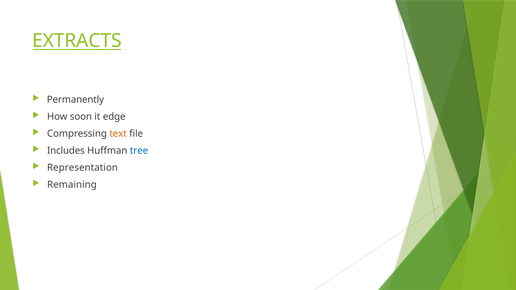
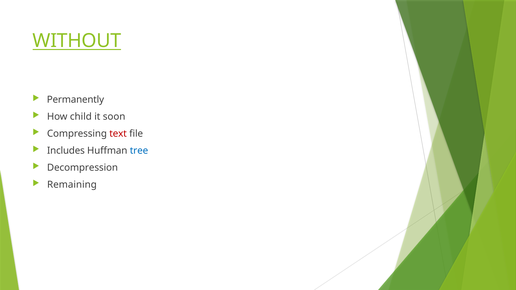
EXTRACTS: EXTRACTS -> WITHOUT (77, 41)
soon: soon -> child (81, 117)
edge: edge -> soon (114, 117)
text colour: orange -> red (118, 134)
Representation: Representation -> Decompression (83, 168)
